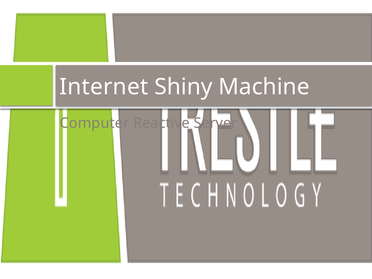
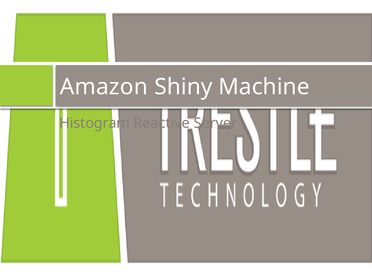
Internet: Internet -> Amazon (104, 87)
Computer: Computer -> Histogram (95, 123)
